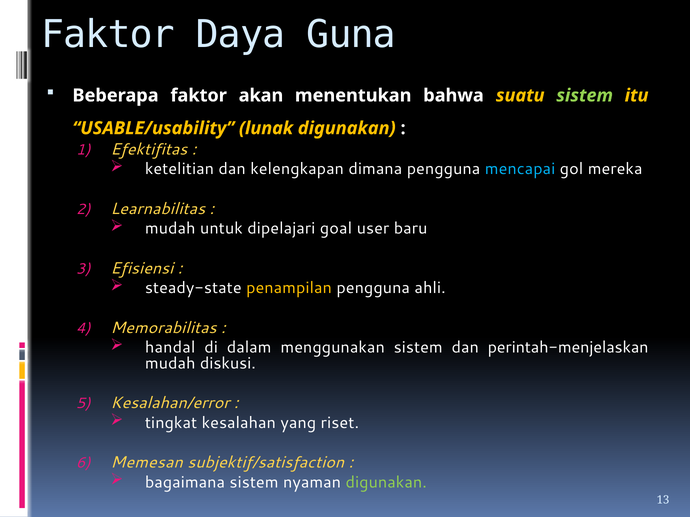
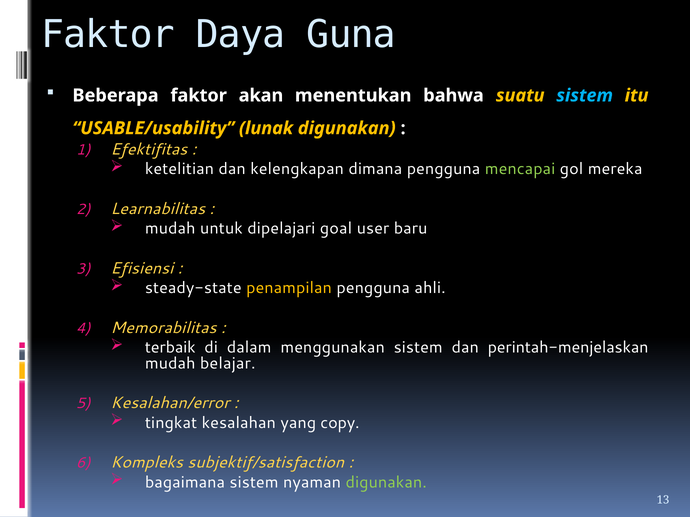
sistem colour: light green -> light blue (585, 96)
mencapai colour: light blue -> light green (520, 169)
handal: handal -> terbaik (170, 348)
diskusi: diskusi -> belajar (228, 364)
riset: riset -> copy (340, 423)
Memesan: Memesan -> Kompleks (147, 463)
